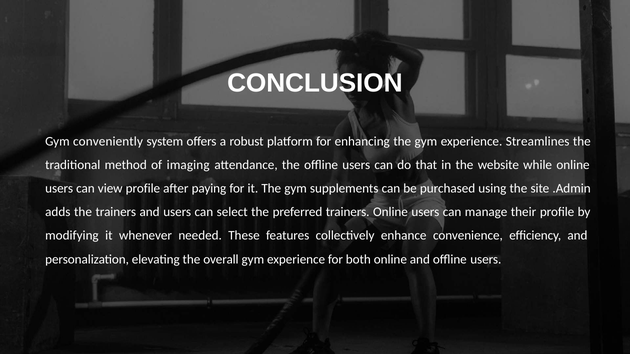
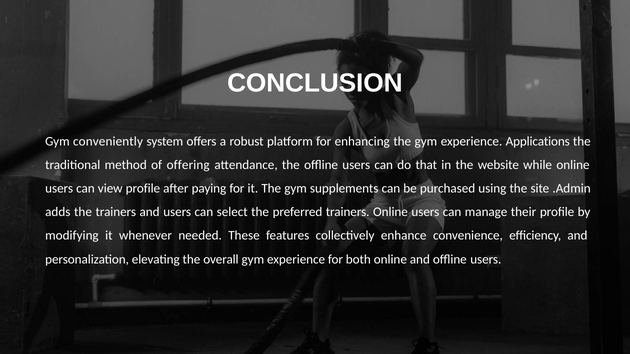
Streamlines: Streamlines -> Applications (538, 141)
imaging: imaging -> offering (188, 165)
